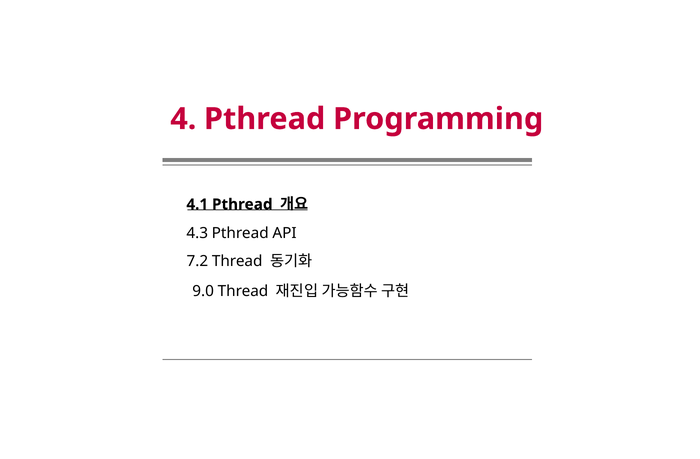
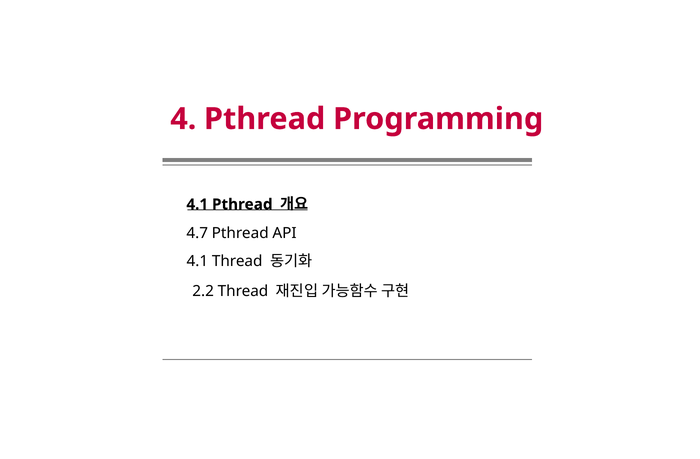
4.3: 4.3 -> 4.7 (197, 234)
7.2: 7.2 -> 4.1 (197, 262)
9.0: 9.0 -> 2.2 (203, 292)
